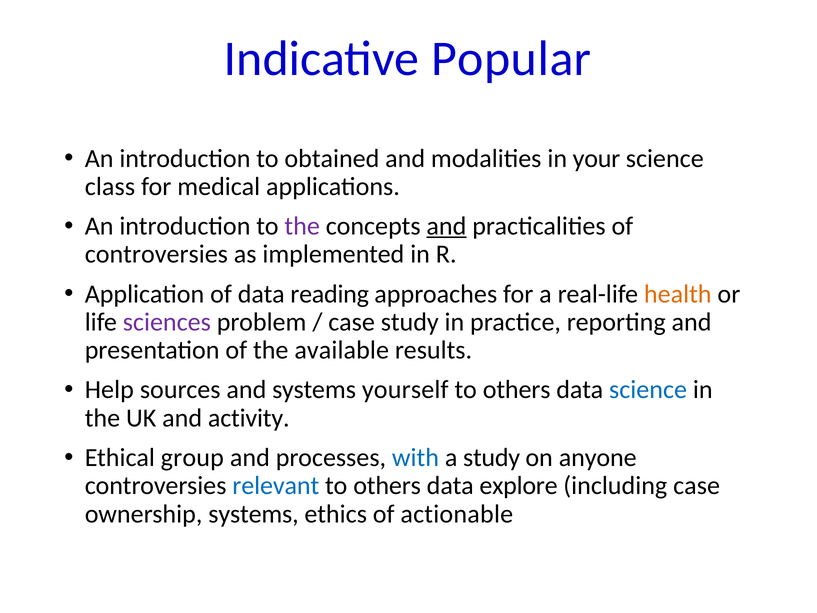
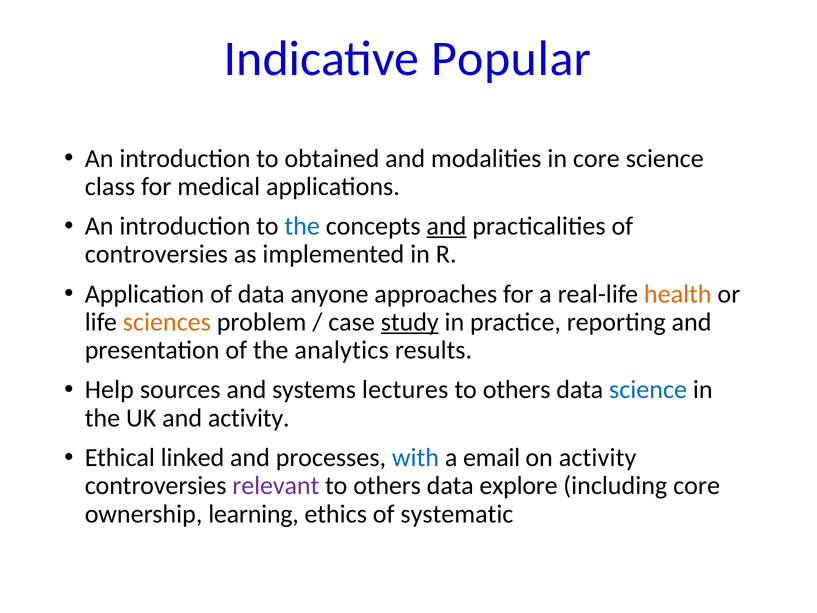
in your: your -> core (596, 158)
the colour: purple -> blue (302, 226)
reading: reading -> anyone (330, 294)
sciences colour: purple -> orange (167, 322)
study underline: none -> present (410, 322)
available: available -> analytics (342, 350)
yourself: yourself -> lectures (405, 390)
group: group -> linked (192, 457)
a study: study -> email (492, 457)
on anyone: anyone -> activity (598, 457)
relevant colour: blue -> purple (276, 486)
including case: case -> core (697, 486)
ownership systems: systems -> learning (254, 514)
actionable: actionable -> systematic (457, 514)
